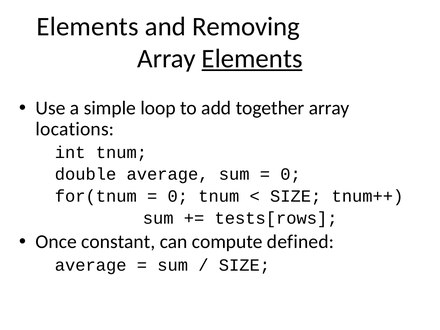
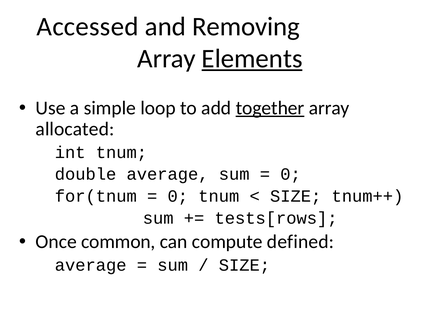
Elements: Elements -> Accessed (88, 26)
together underline: none -> present (270, 108)
locations: locations -> allocated (75, 129)
constant: constant -> common (118, 242)
